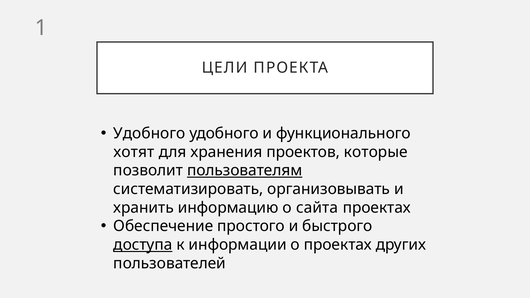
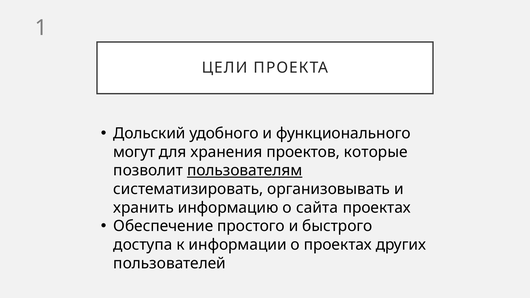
Удобного: Удобного -> Дольский (149, 133)
хотят: хотят -> могут (134, 152)
доступа underline: present -> none (143, 245)
